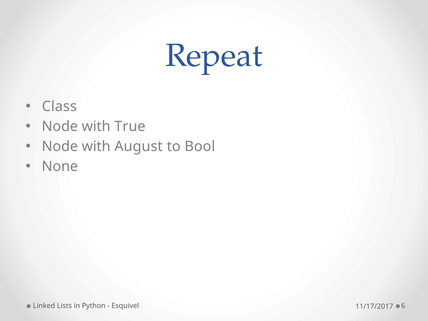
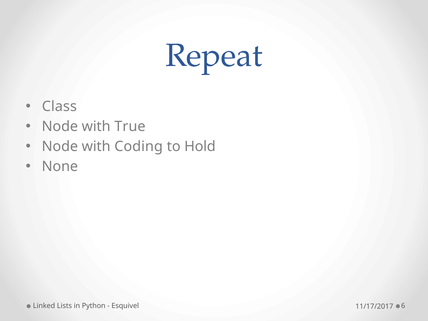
August: August -> Coding (139, 147)
Bool: Bool -> Hold (200, 147)
